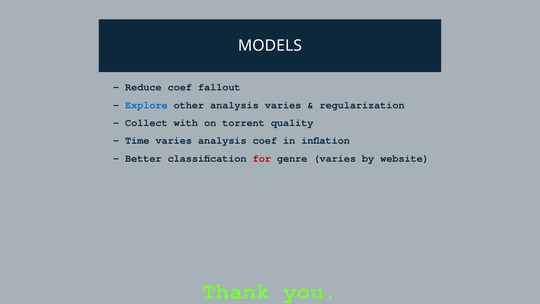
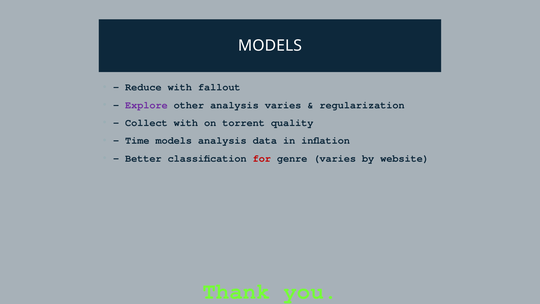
Reduce coef: coef -> with (180, 87)
Explore colour: blue -> purple (146, 105)
Time varies: varies -> models (174, 140)
analysis coef: coef -> data (265, 140)
